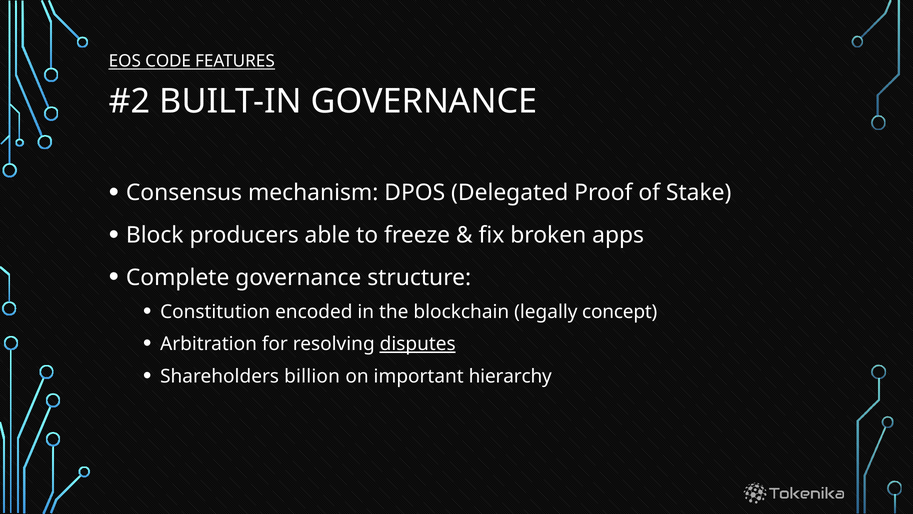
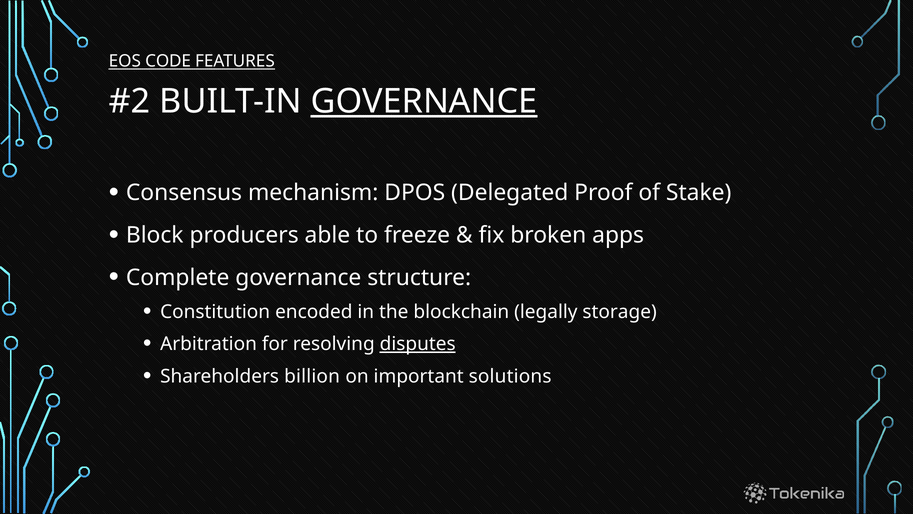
GOVERNANCE underline: none -> present (424, 101)
concept: concept -> storage (620, 312)
hierarchy: hierarchy -> solutions (510, 376)
